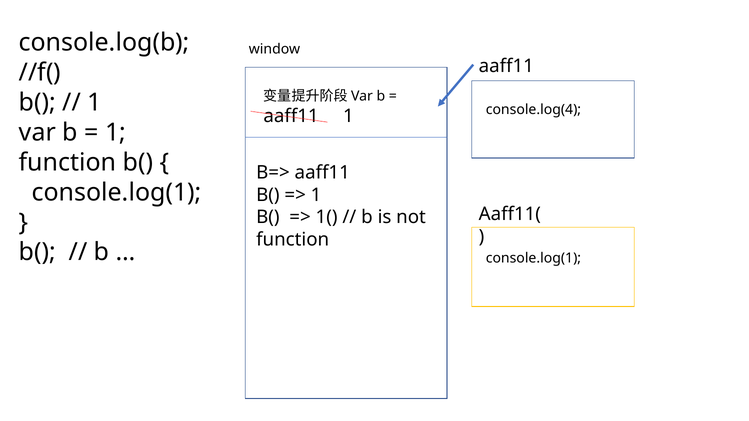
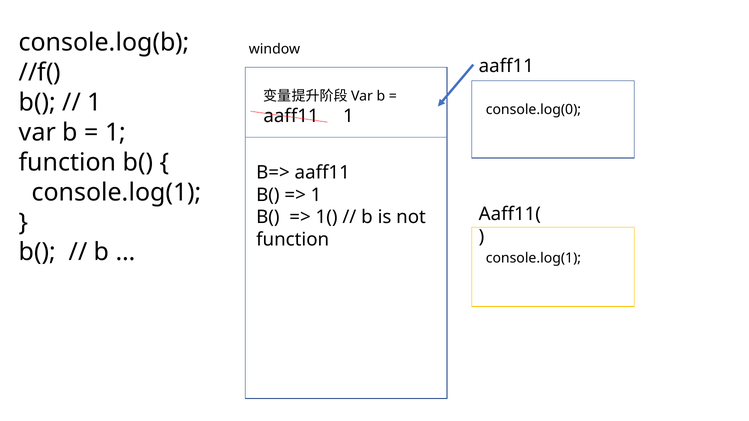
console.log(4: console.log(4 -> console.log(0 (533, 110)
